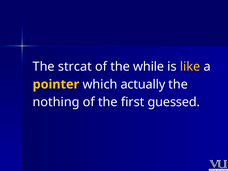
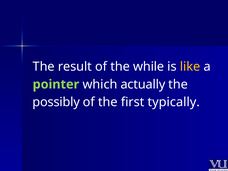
strcat: strcat -> result (75, 67)
pointer colour: yellow -> light green (56, 84)
nothing: nothing -> possibly (56, 102)
guessed: guessed -> typically (174, 102)
